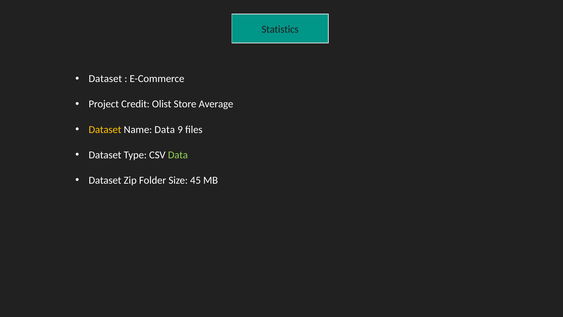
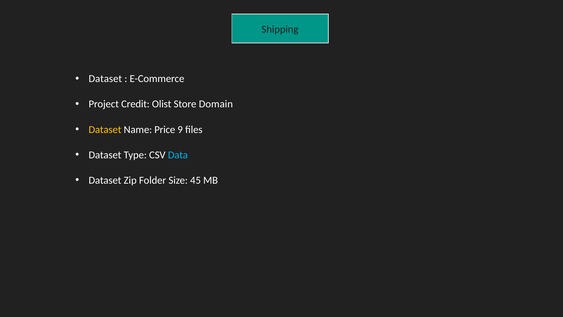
Statistics: Statistics -> Shipping (280, 29)
Average: Average -> Domain (216, 104)
Name Data: Data -> Price (165, 129)
Data colour: light green -> light blue (178, 155)
